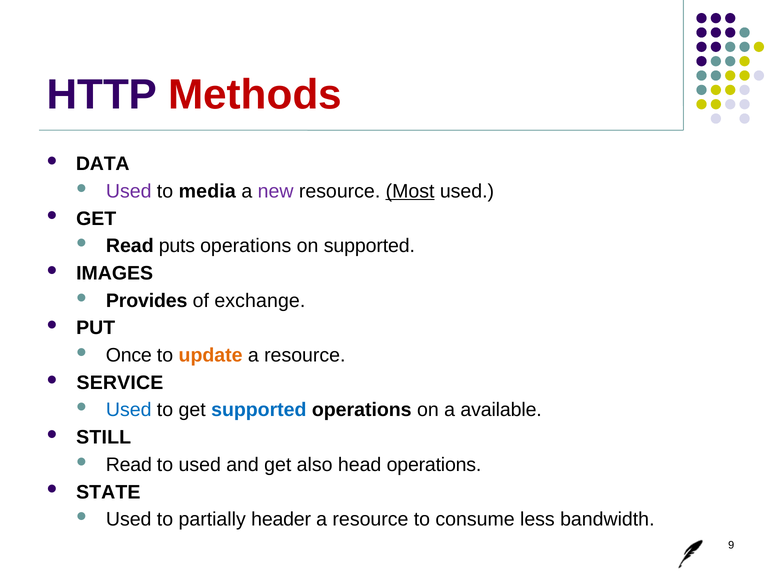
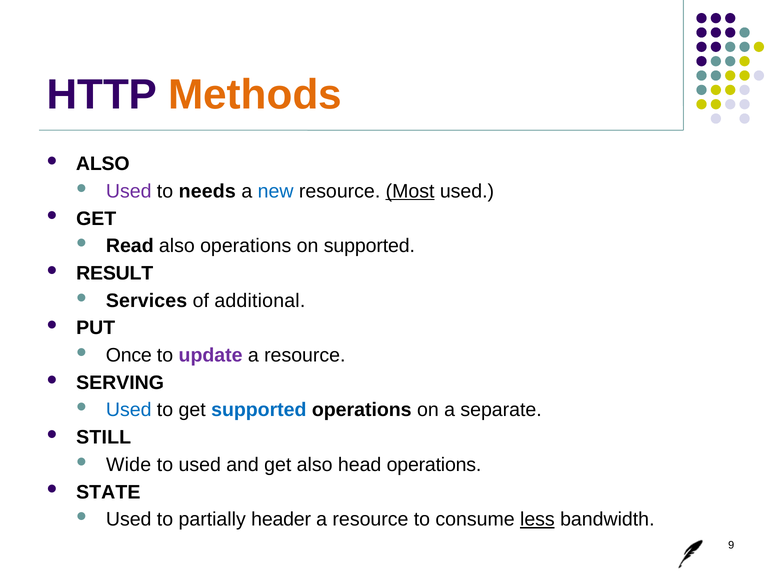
Methods colour: red -> orange (255, 95)
DATA: DATA -> ALSO (103, 164)
media: media -> needs (207, 191)
new colour: purple -> blue (276, 191)
Read puts: puts -> also (177, 246)
IMAGES: IMAGES -> RESULT (115, 273)
Provides: Provides -> Services (147, 301)
exchange: exchange -> additional (260, 301)
update colour: orange -> purple (211, 355)
SERVICE: SERVICE -> SERVING (120, 383)
available: available -> separate (501, 410)
Read: Read -> Wide (129, 465)
less underline: none -> present (537, 519)
